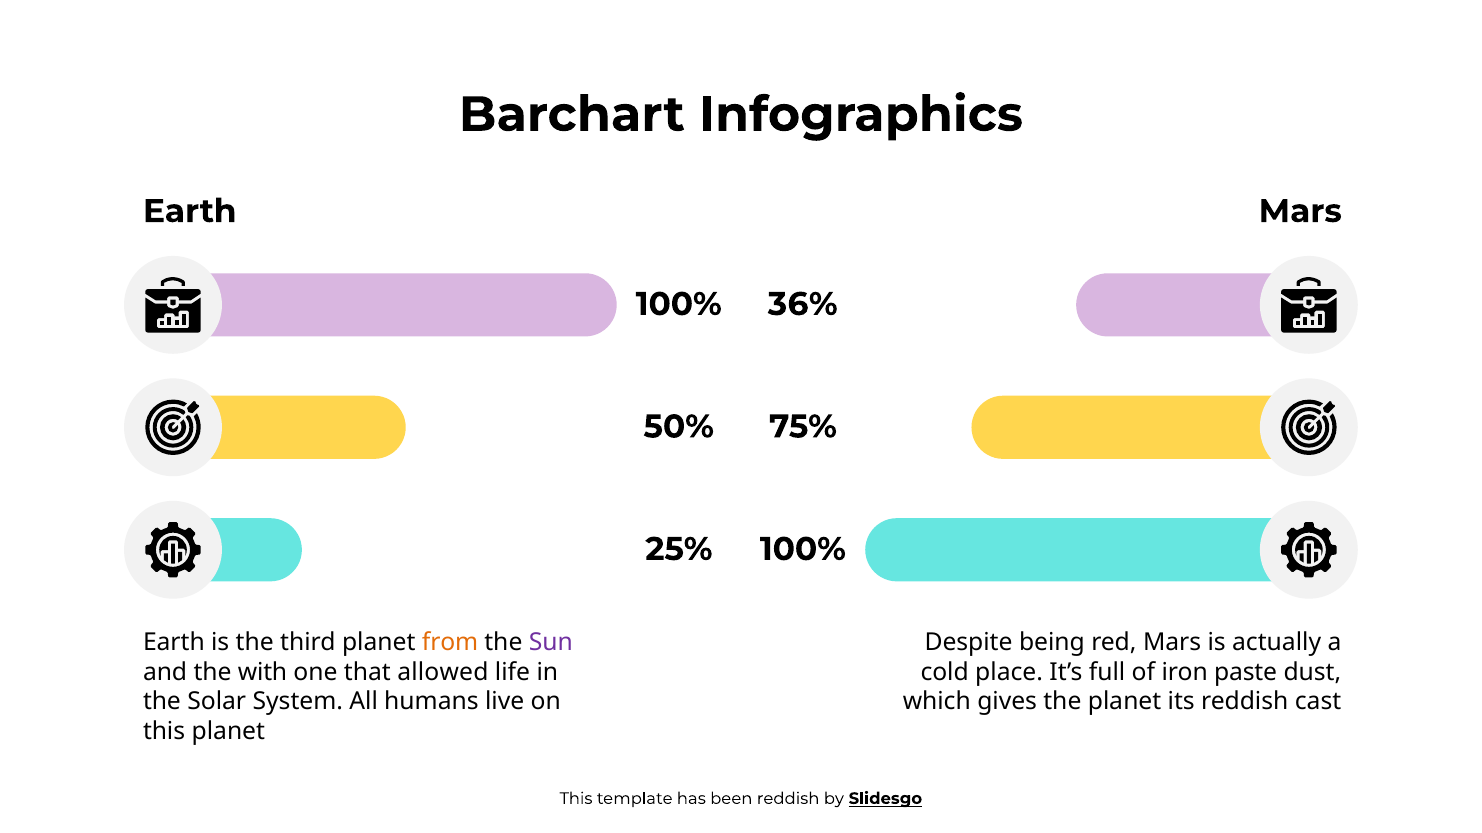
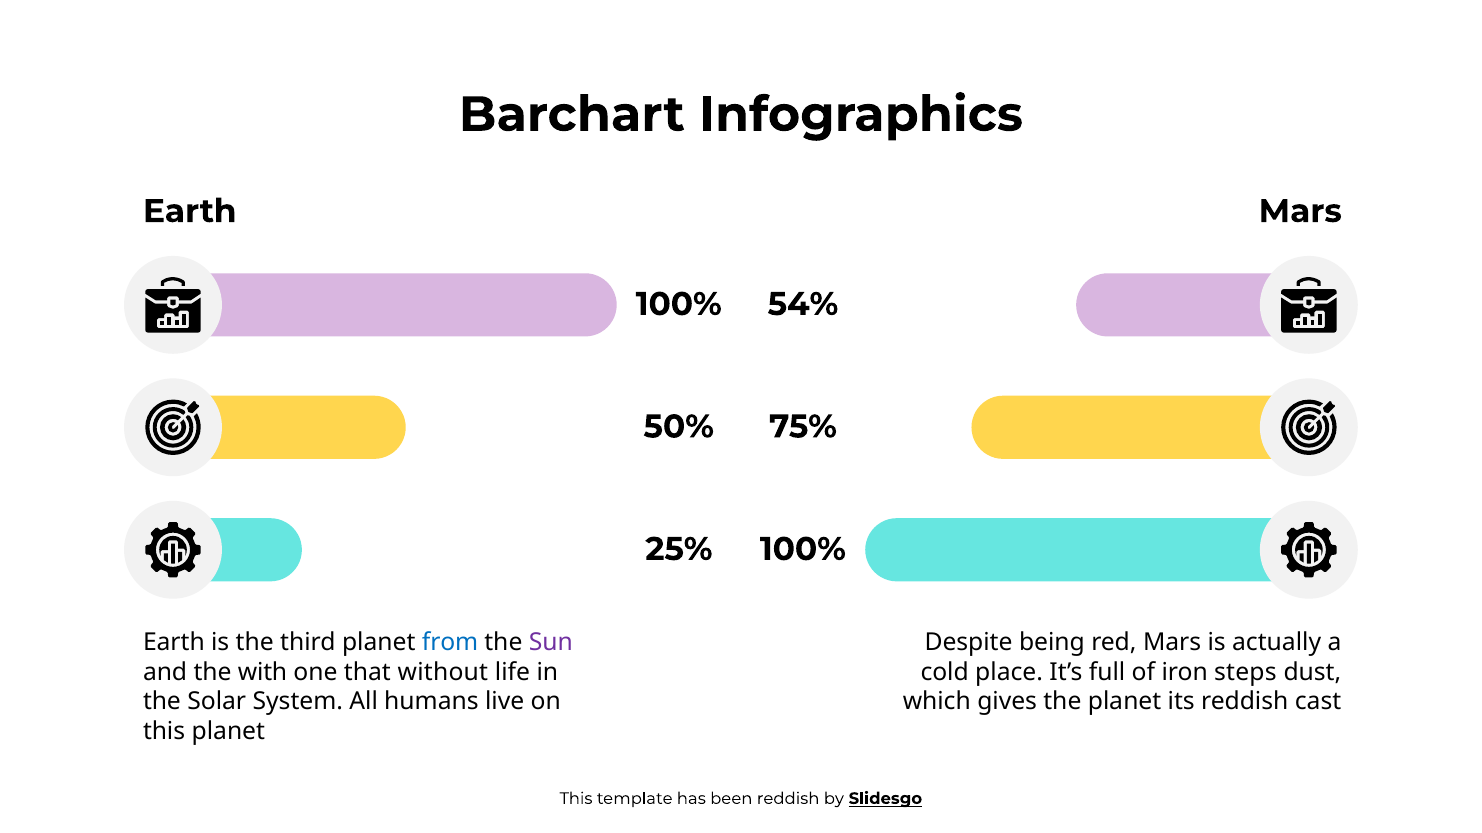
36%: 36% -> 54% (803, 304)
from colour: orange -> blue (450, 643)
allowed: allowed -> without (443, 672)
paste: paste -> steps (1245, 672)
